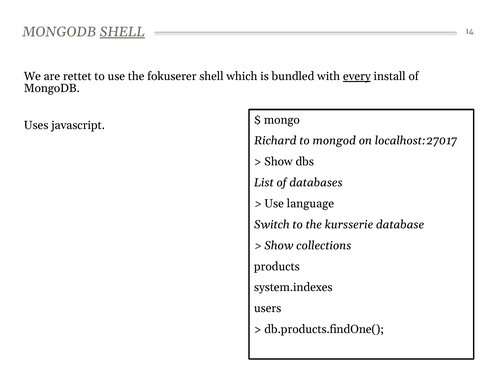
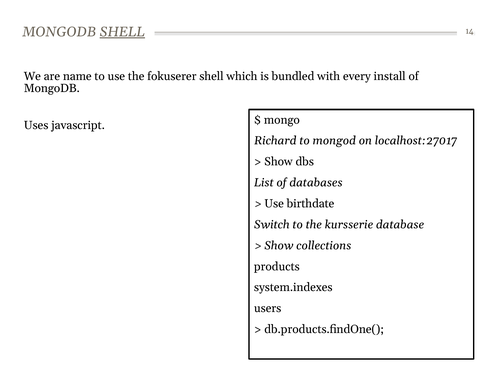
rettet: rettet -> name (77, 76)
every underline: present -> none (357, 76)
language: language -> birthdate (310, 204)
